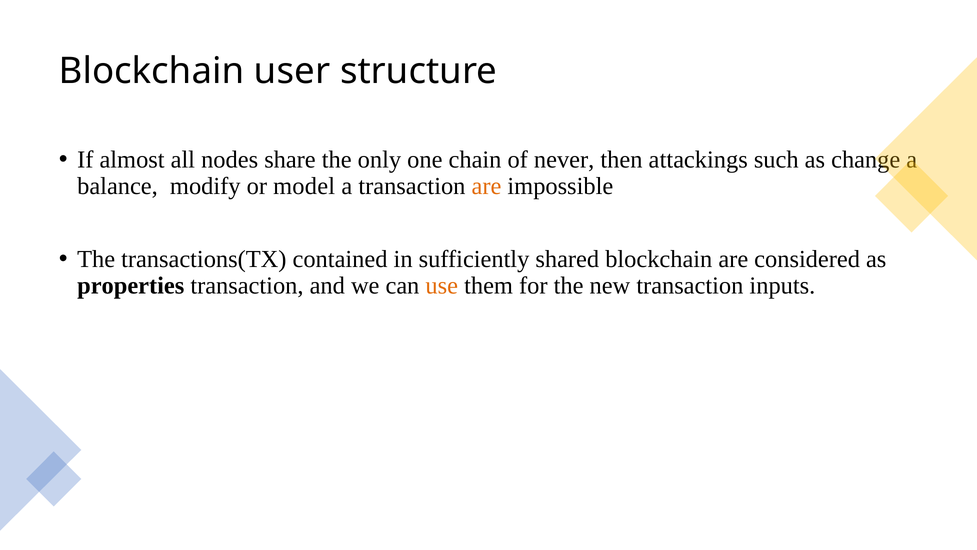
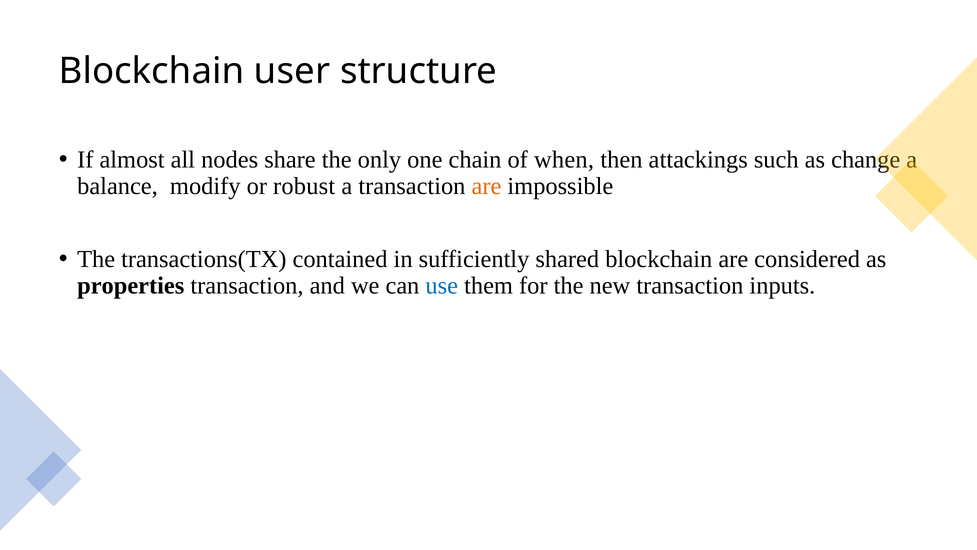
never: never -> when (564, 160)
model: model -> robust (304, 186)
use colour: orange -> blue (442, 285)
